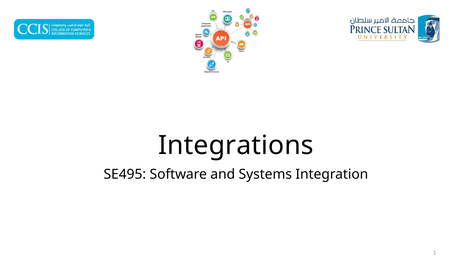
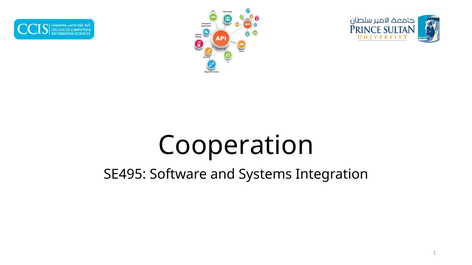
Integrations: Integrations -> Cooperation (236, 146)
